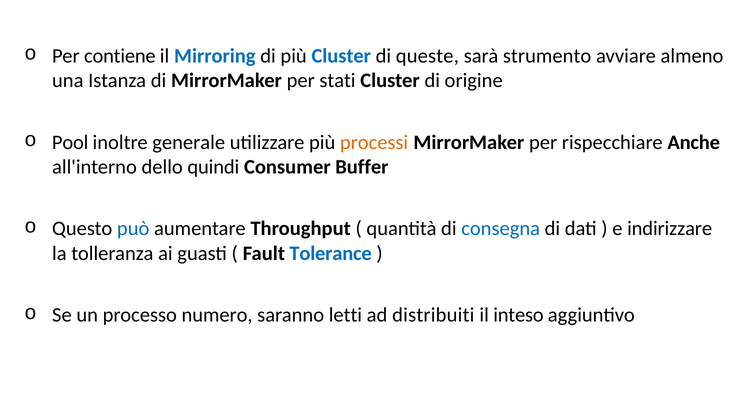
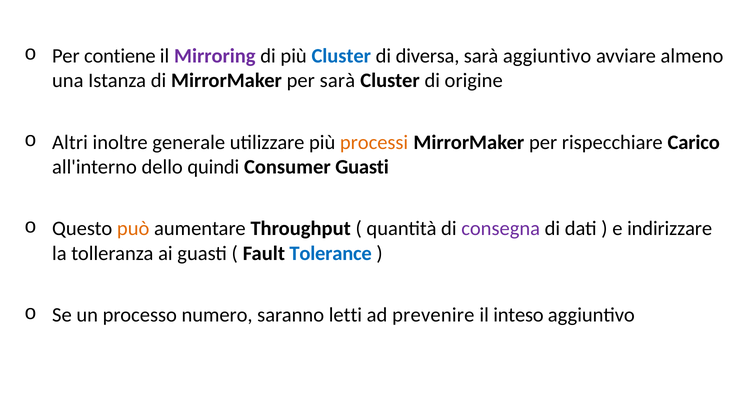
Mirroring colour: blue -> purple (215, 56)
queste: queste -> diversa (428, 56)
sarà strumento: strumento -> aggiuntivo (547, 56)
per stati: stati -> sarà (337, 81)
Pool: Pool -> Altri (70, 142)
Anche: Anche -> Carico (694, 142)
Consumer Buffer: Buffer -> Guasti (362, 167)
può colour: blue -> orange (133, 229)
consegna colour: blue -> purple (501, 229)
distribuiti: distribuiti -> prevenire (433, 315)
